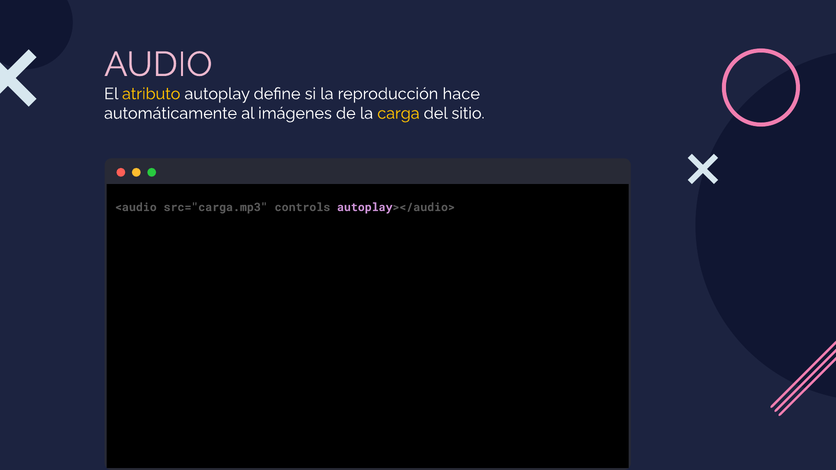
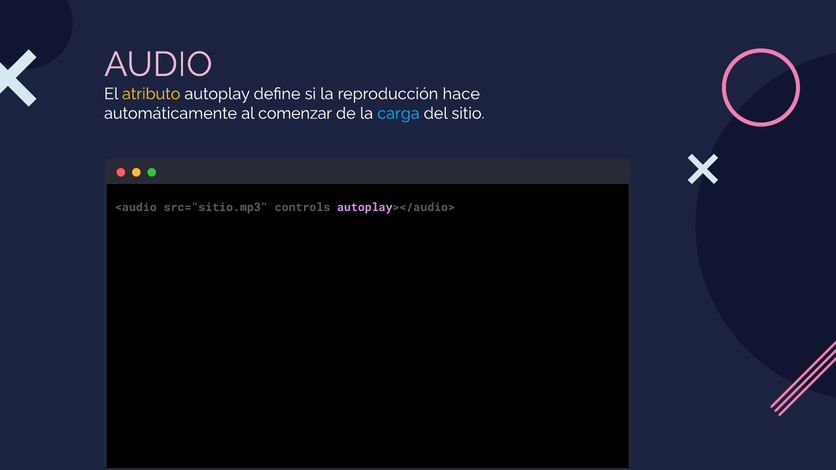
imágenes: imágenes -> comenzar (295, 113)
carga colour: yellow -> light blue (398, 113)
src="carga.mp3: src="carga.mp3 -> src="sitio.mp3 (216, 207)
